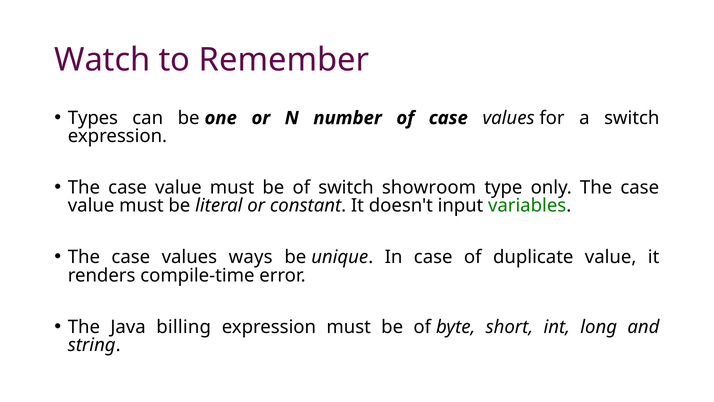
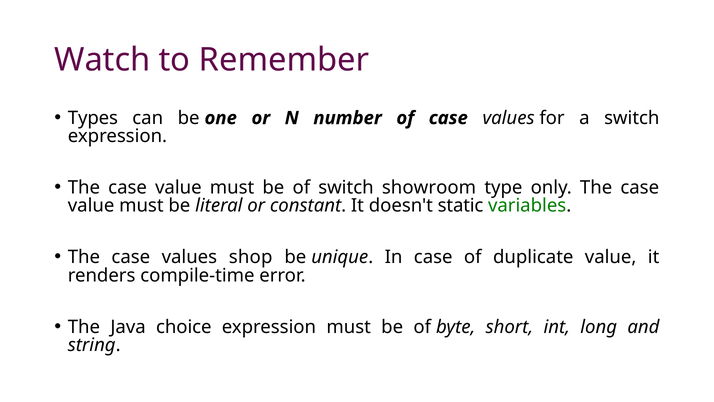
input: input -> static (461, 206)
ways: ways -> shop (251, 257)
billing: billing -> choice (184, 327)
